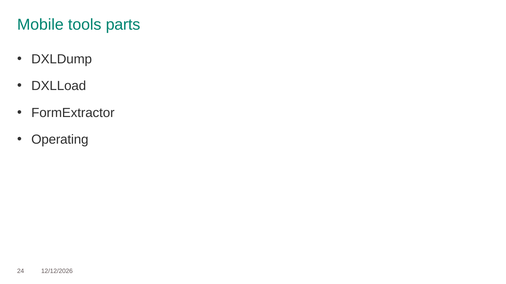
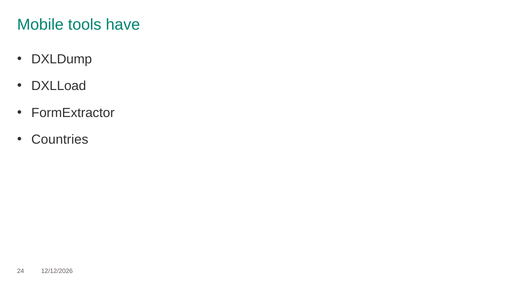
parts: parts -> have (123, 25)
Operating: Operating -> Countries (60, 140)
